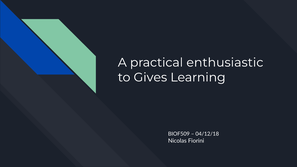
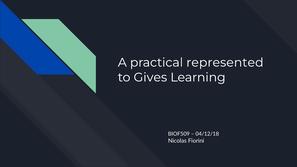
enthusiastic: enthusiastic -> represented (225, 63)
